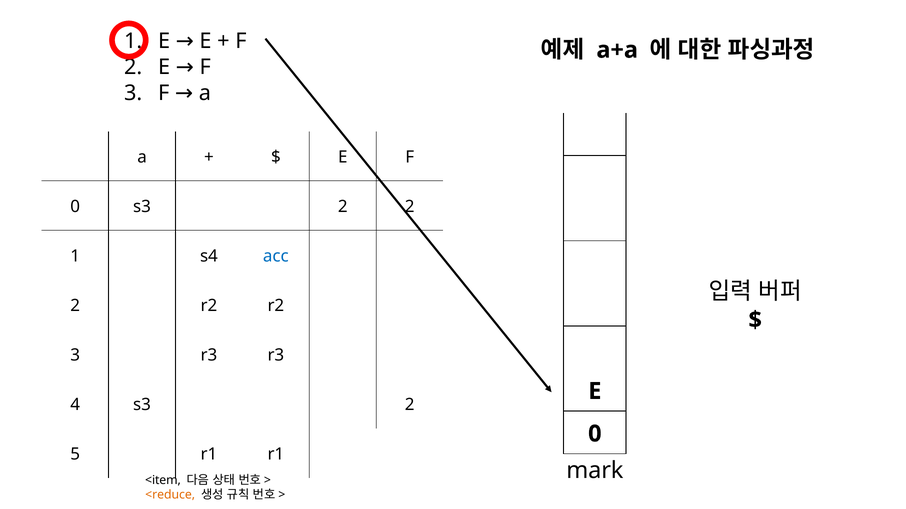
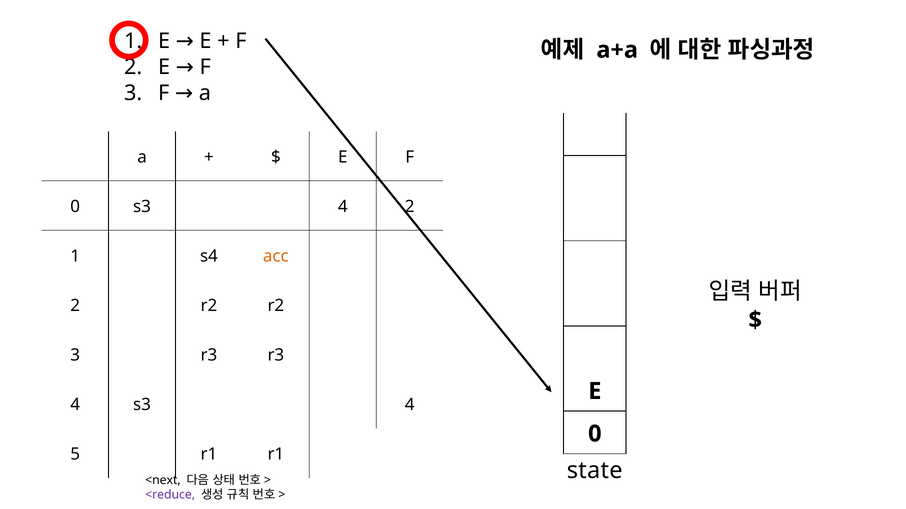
0 s3 2: 2 -> 4 (343, 207)
acc colour: blue -> orange (276, 256)
4 s3 2: 2 -> 4 (410, 405)
mark: mark -> state (595, 471)
<item: <item -> <next (163, 481)
<reduce colour: orange -> purple (170, 495)
